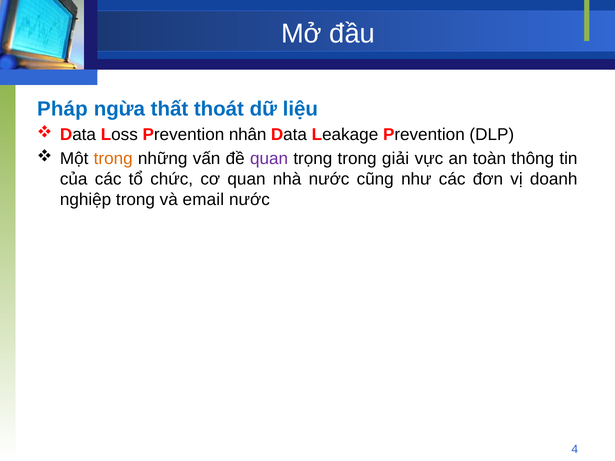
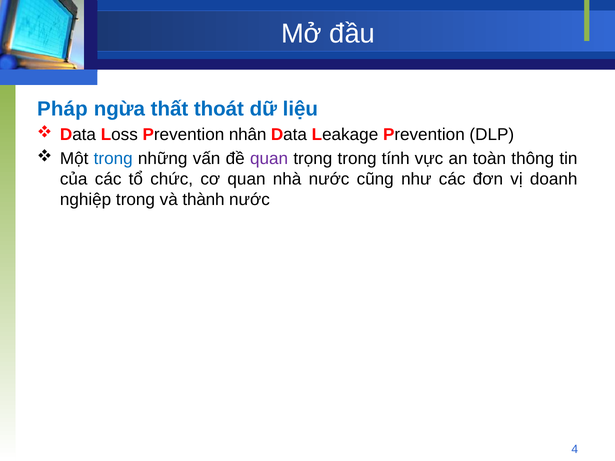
trong colour: orange -> blue (113, 159)
giải: giải -> tính (396, 159)
email: email -> thành (204, 200)
